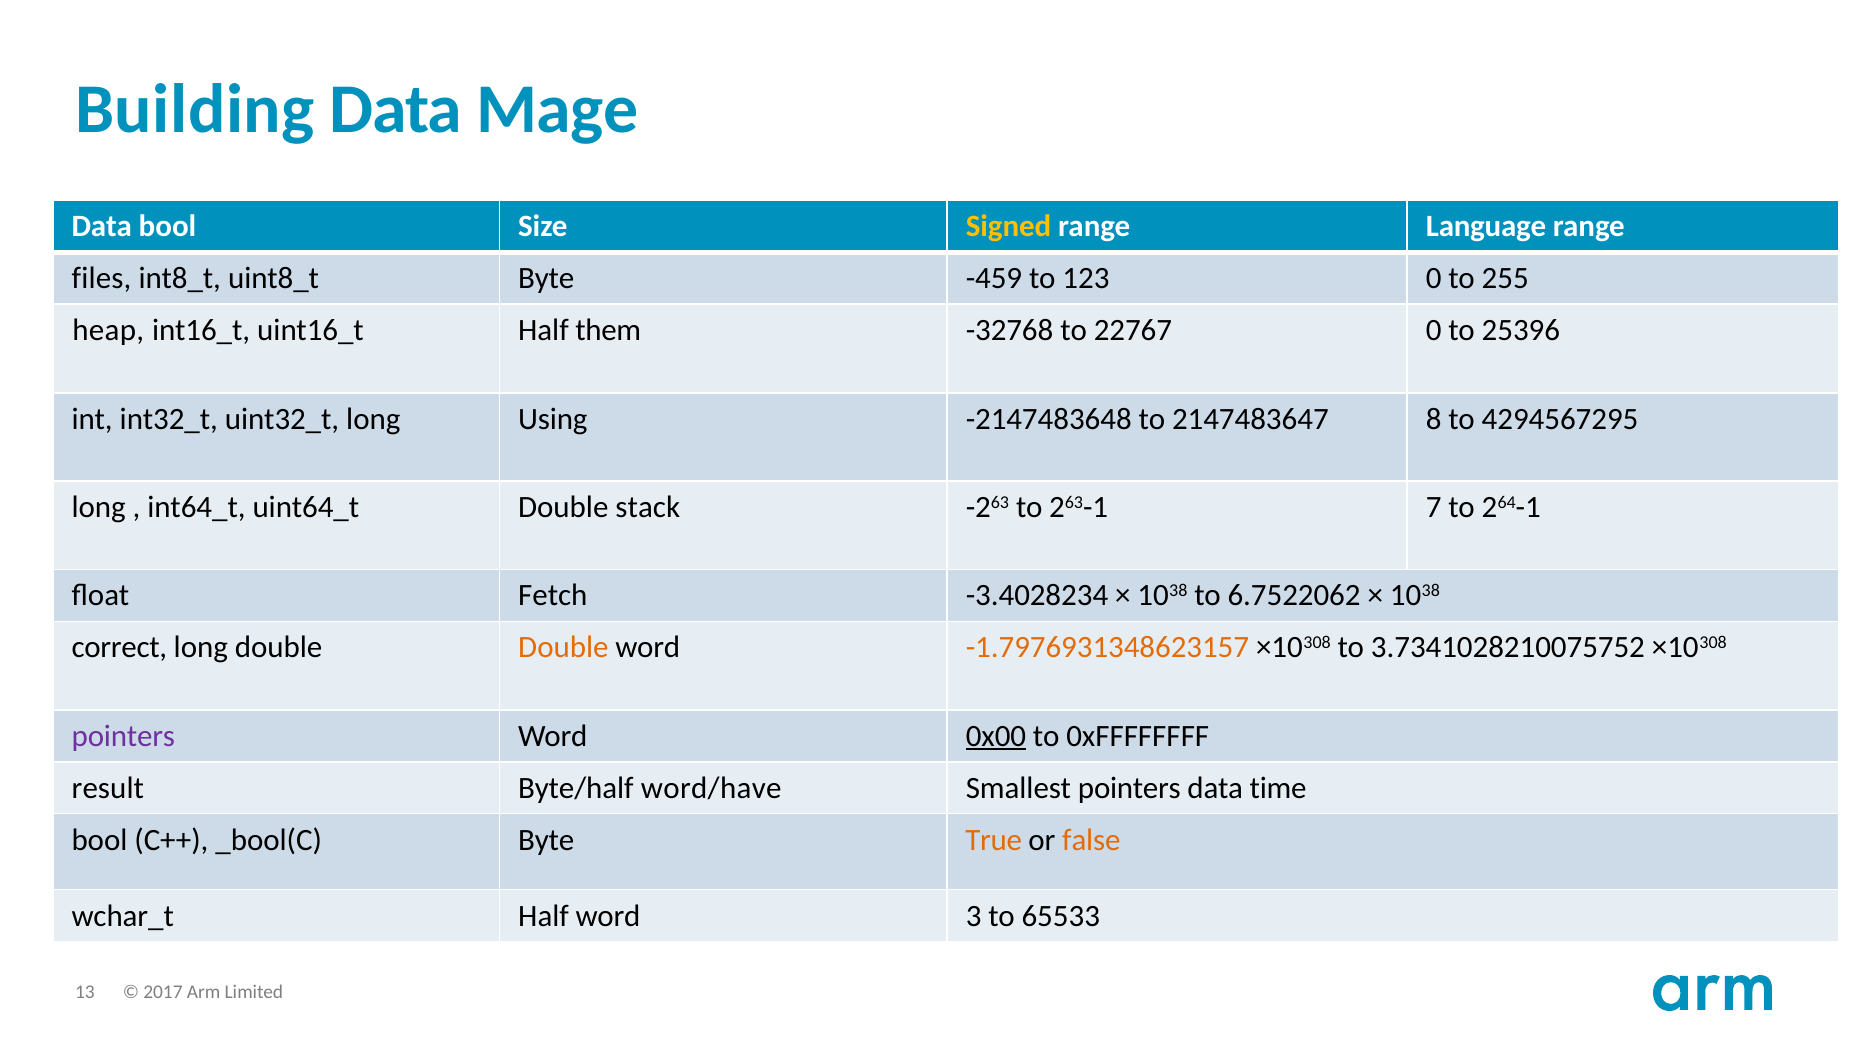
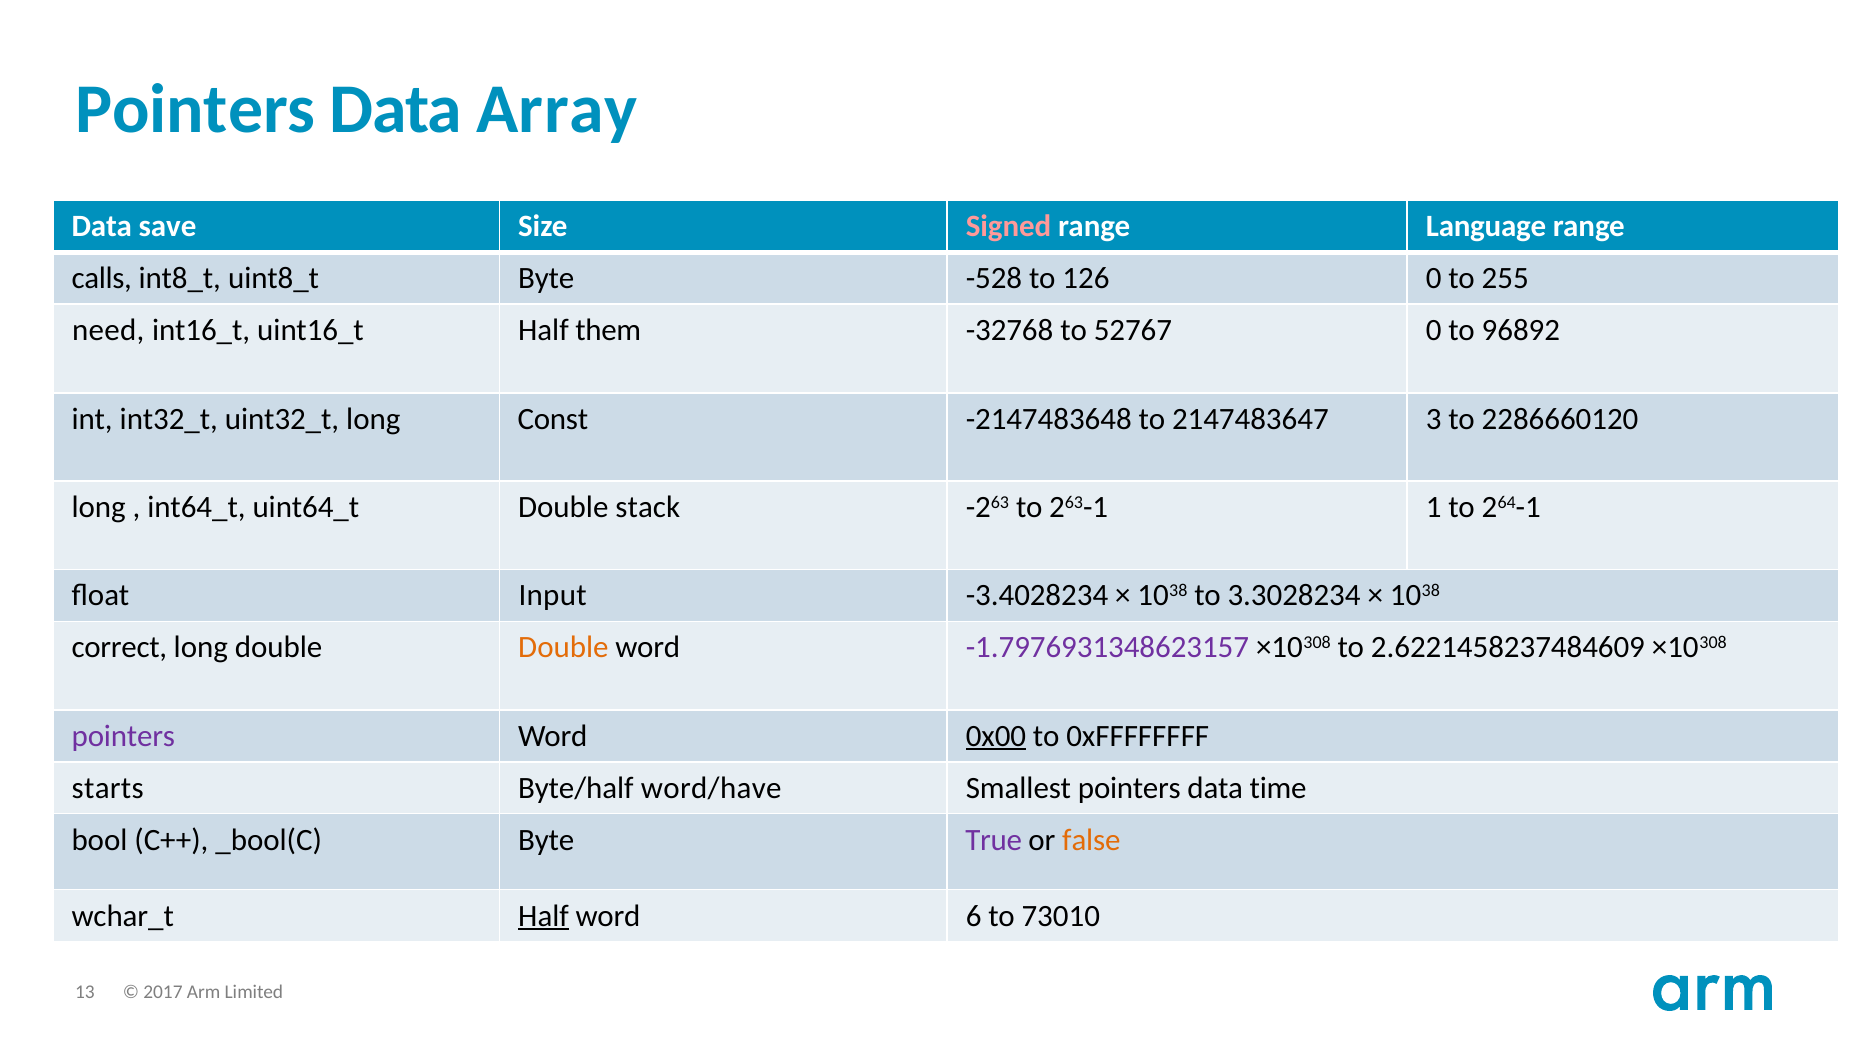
Building: Building -> Pointers (195, 110)
Mage: Mage -> Array (557, 110)
Data bool: bool -> save (168, 227)
Signed colour: yellow -> pink (1009, 227)
files: files -> calls (102, 279)
-459: -459 -> -528 (994, 279)
123: 123 -> 126 (1086, 279)
heap: heap -> need (108, 331)
22767: 22767 -> 52767 (1133, 331)
25396: 25396 -> 96892 (1521, 331)
Using: Using -> Const (553, 419)
8: 8 -> 3 (1434, 419)
4294567295: 4294567295 -> 2286660120 (1560, 419)
7: 7 -> 1 (1434, 508)
Fetch: Fetch -> Input (553, 596)
6.7522062: 6.7522062 -> 3.3028234 (1294, 596)
-1.7976931348623157 colour: orange -> purple (1107, 648)
3.7341028210075752: 3.7341028210075752 -> 2.6221458237484609 (1508, 648)
result: result -> starts (108, 788)
True colour: orange -> purple (994, 840)
Half underline: none -> present (544, 916)
3: 3 -> 6 (974, 916)
65533: 65533 -> 73010 (1061, 916)
